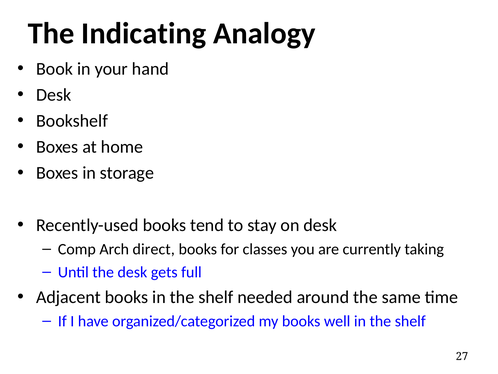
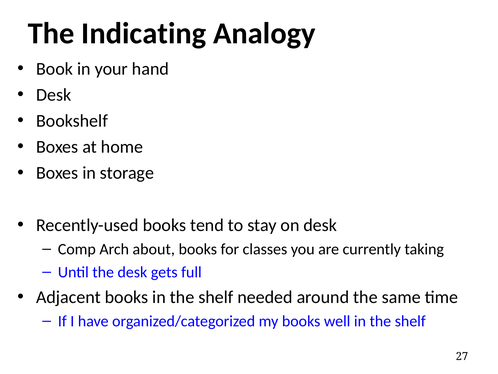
direct: direct -> about (154, 249)
